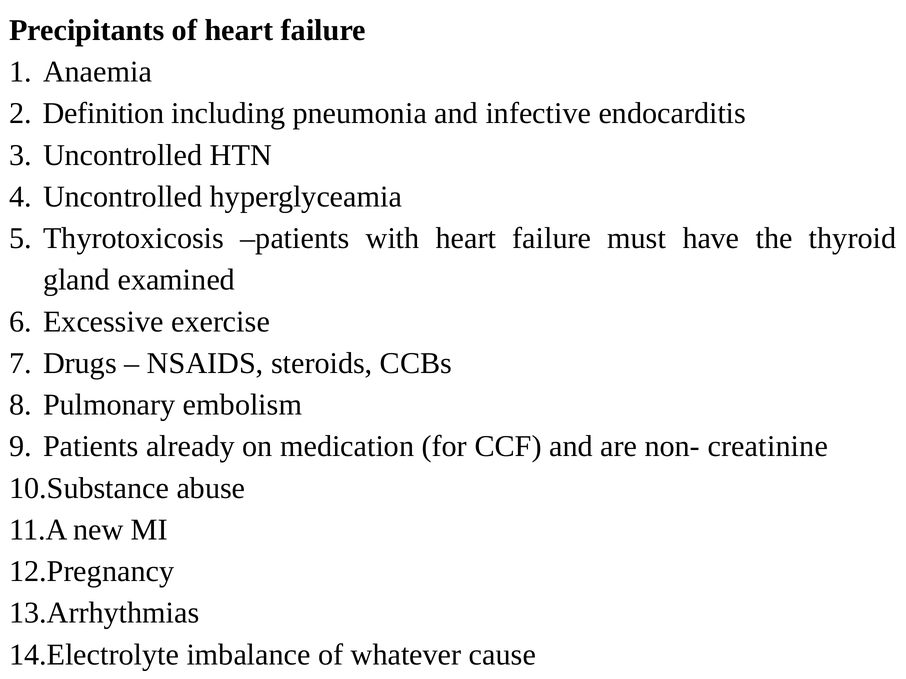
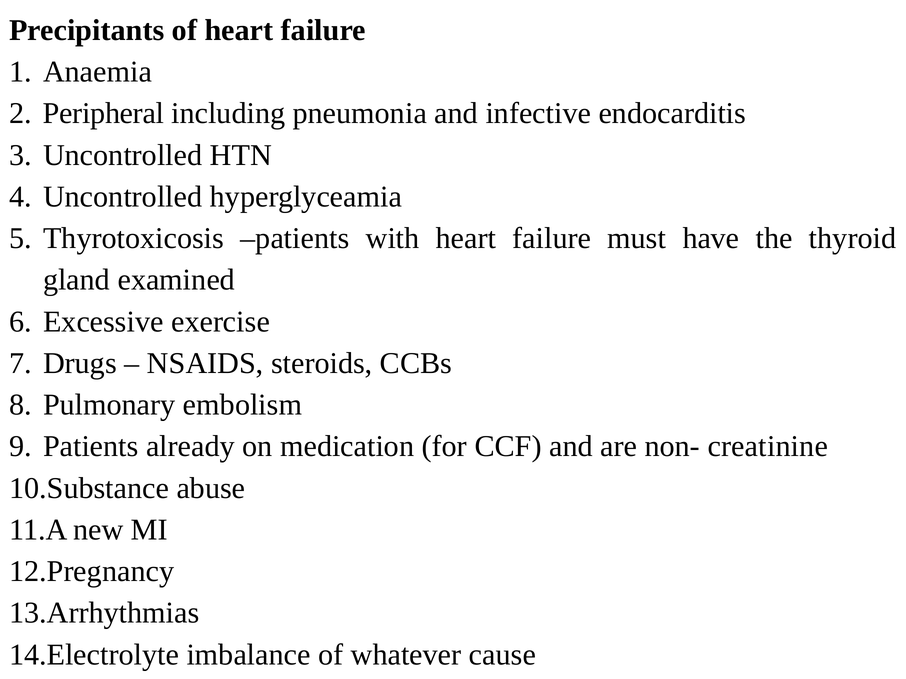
Definition: Definition -> Peripheral (103, 114)
